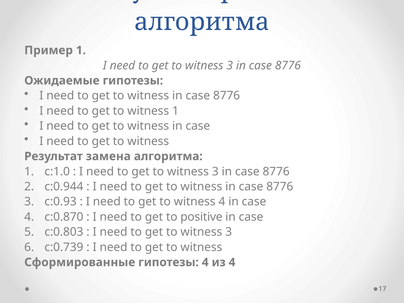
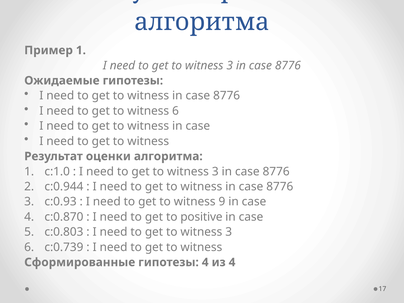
witness 1: 1 -> 6 (176, 111)
замена: замена -> оценки (108, 156)
witness 4: 4 -> 9 (222, 202)
